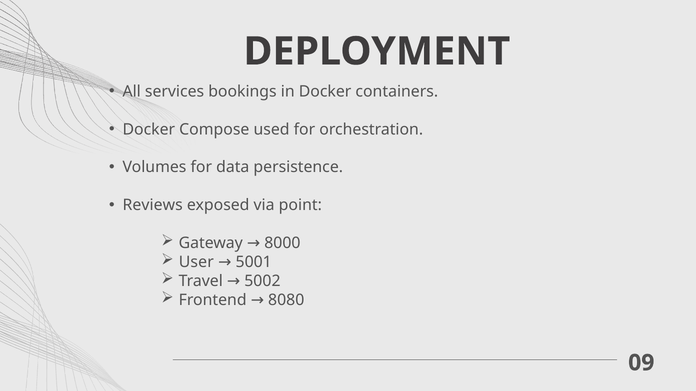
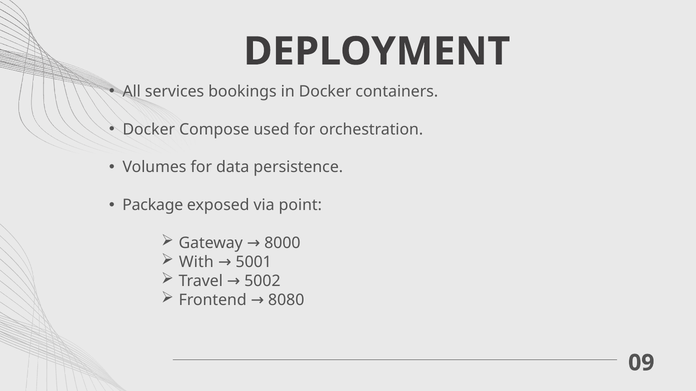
Reviews: Reviews -> Package (153, 205)
User: User -> With (196, 262)
